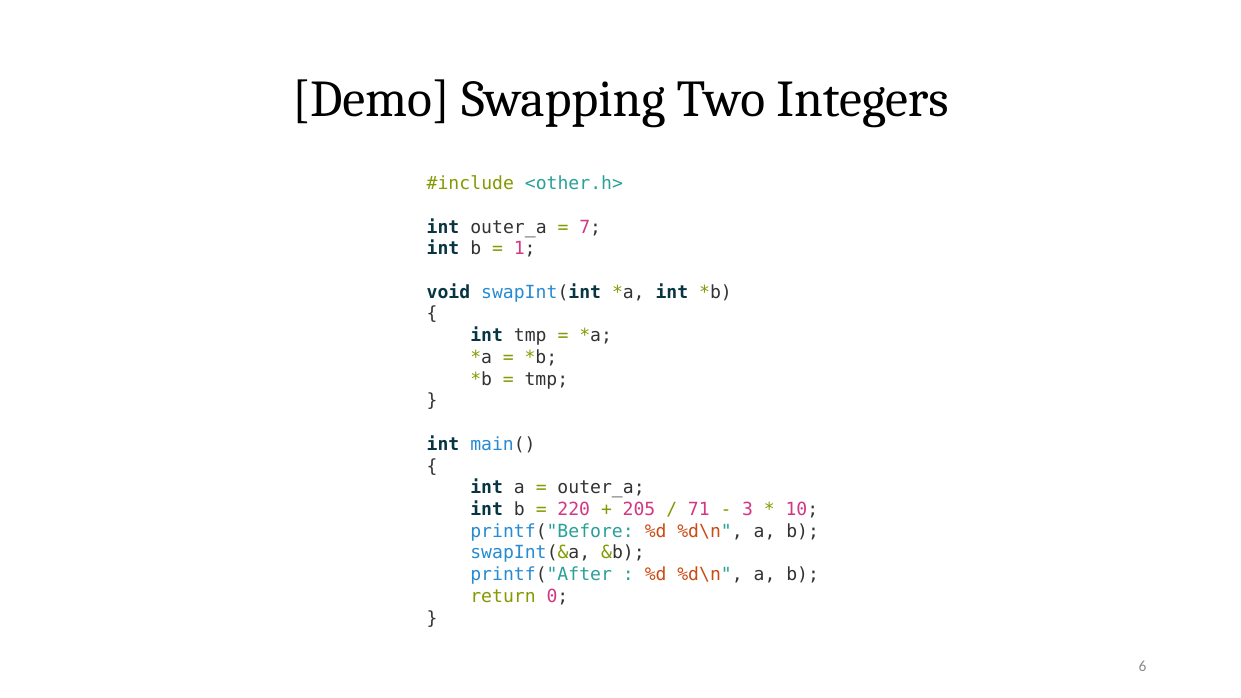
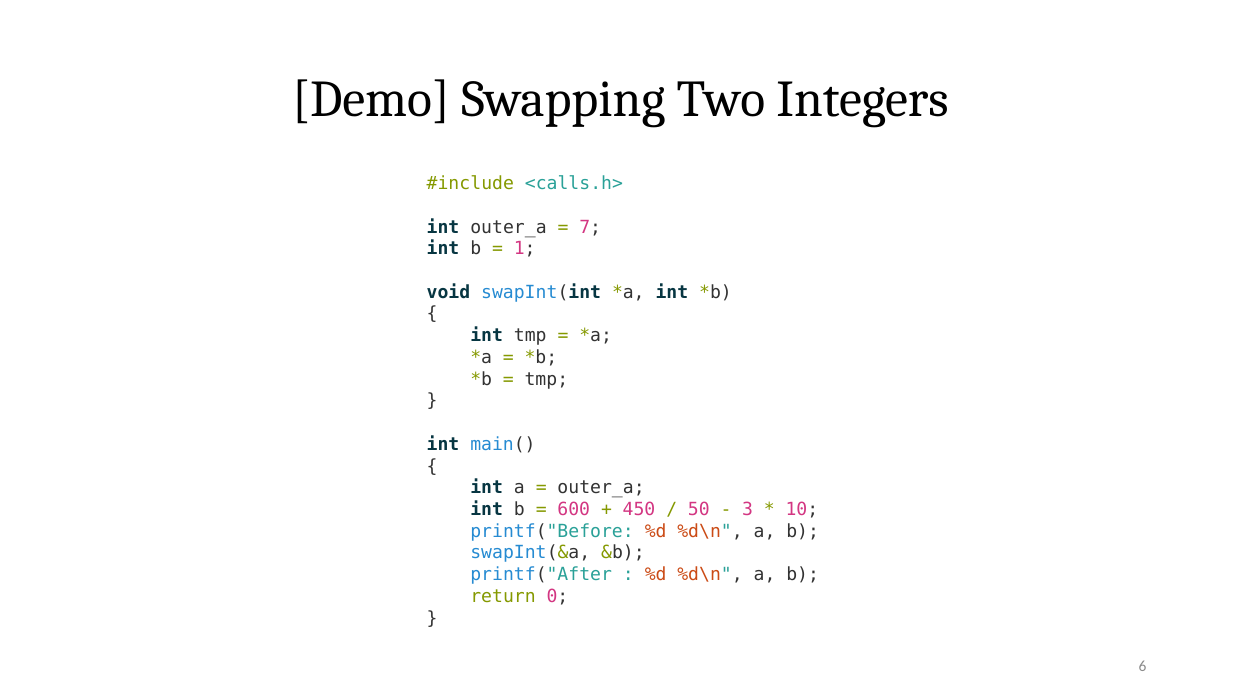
<other.h>: <other.h> -> <calls.h> (574, 184)
220: 220 -> 600 (574, 510)
205: 205 -> 450 (639, 510)
71: 71 -> 50 (699, 510)
